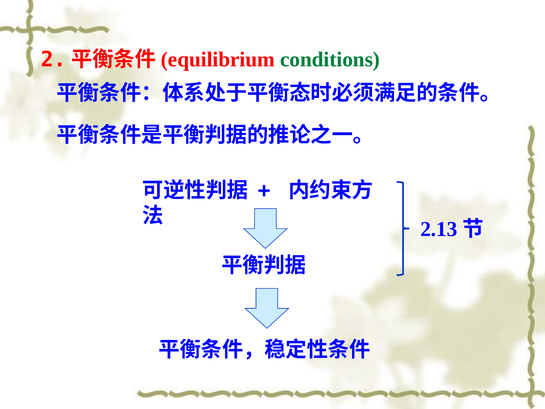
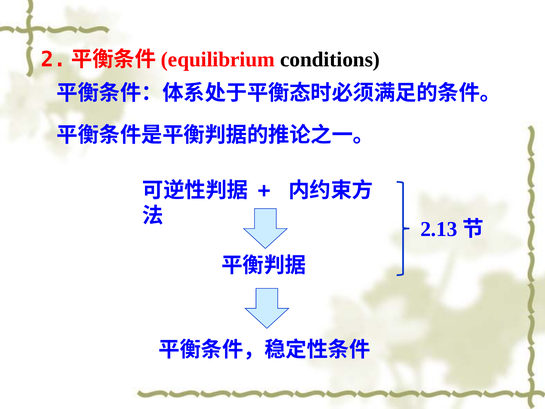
conditions colour: green -> black (330, 59)
